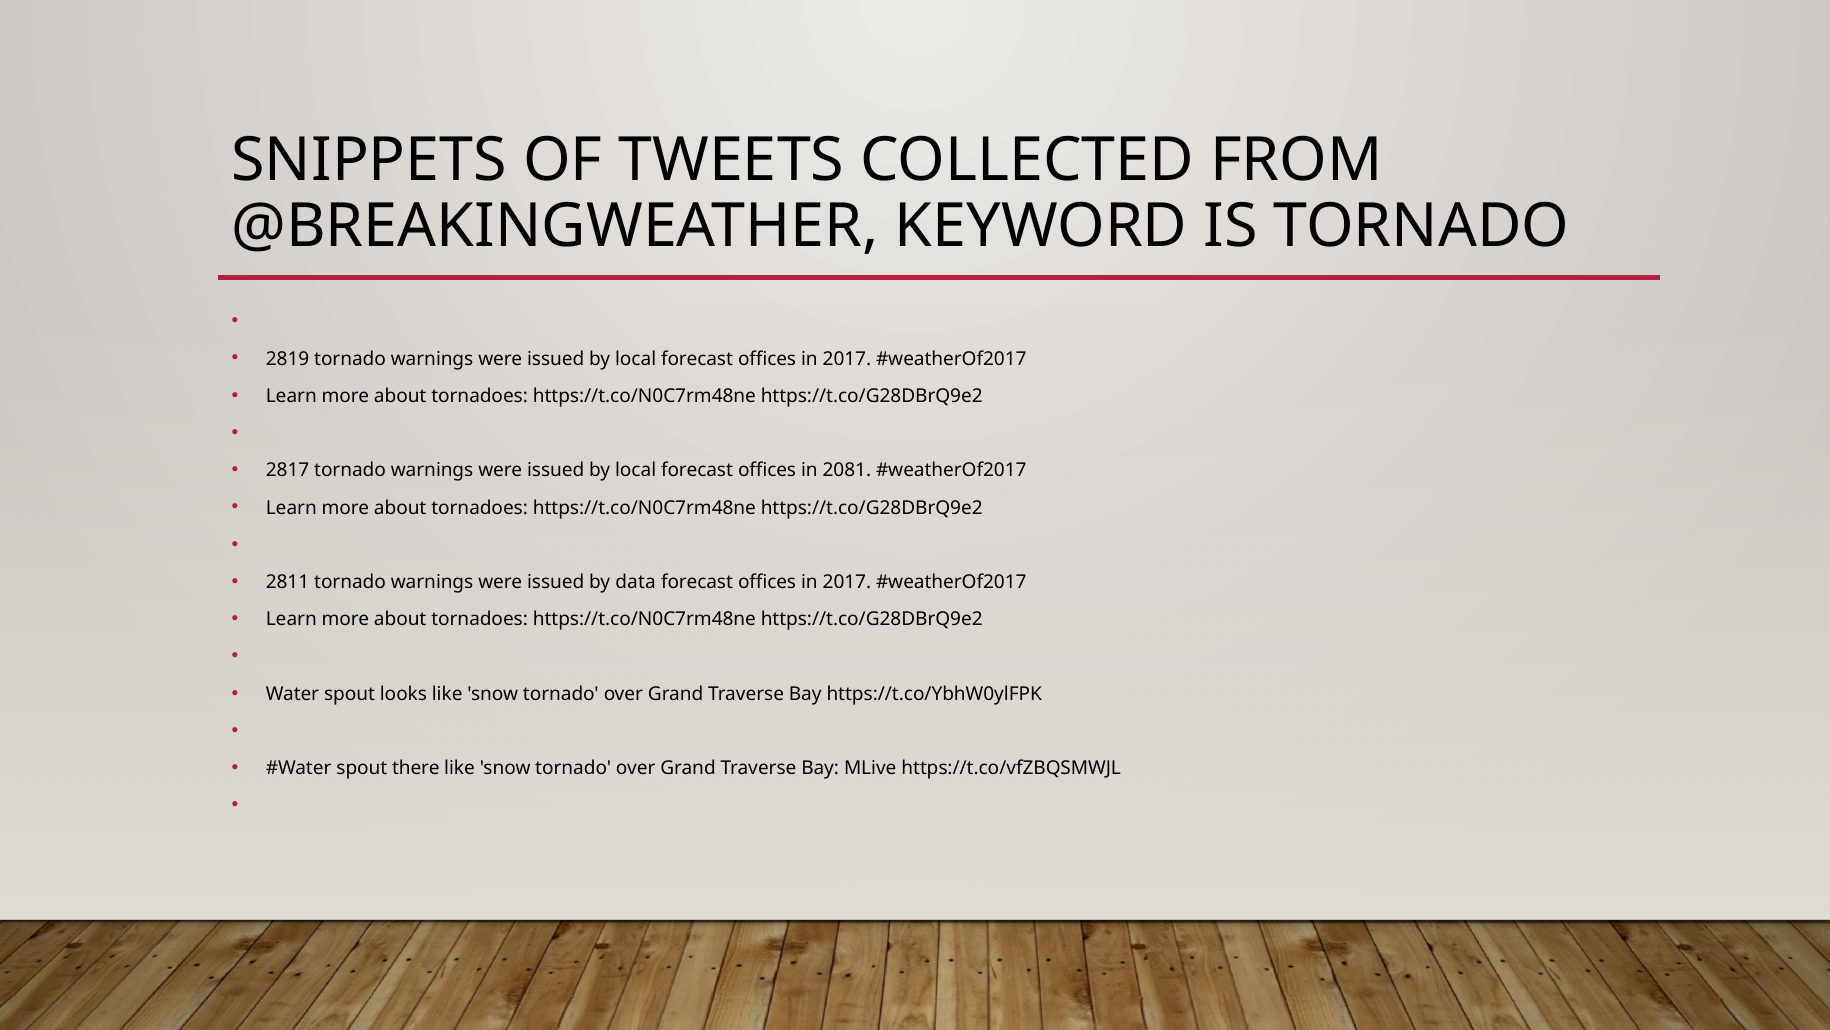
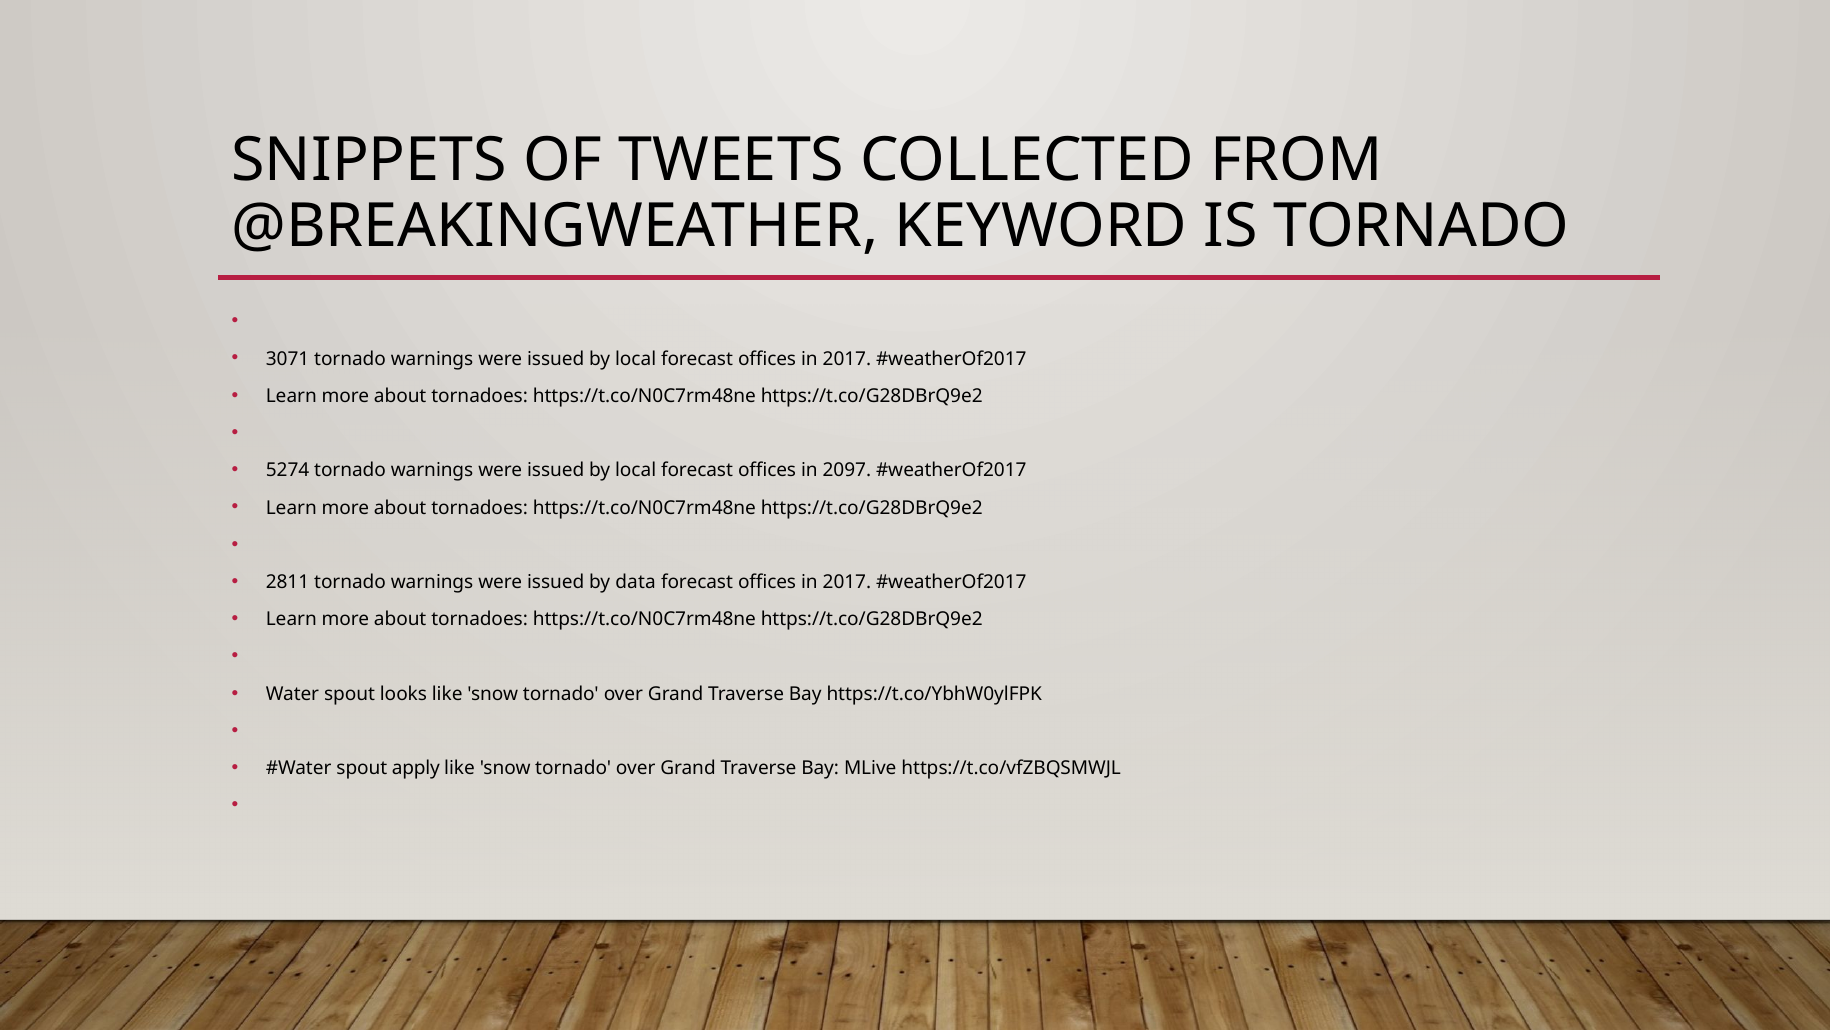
2819: 2819 -> 3071 (288, 358)
2817: 2817 -> 5274 (288, 470)
2081: 2081 -> 2097 (847, 470)
there: there -> apply (416, 768)
